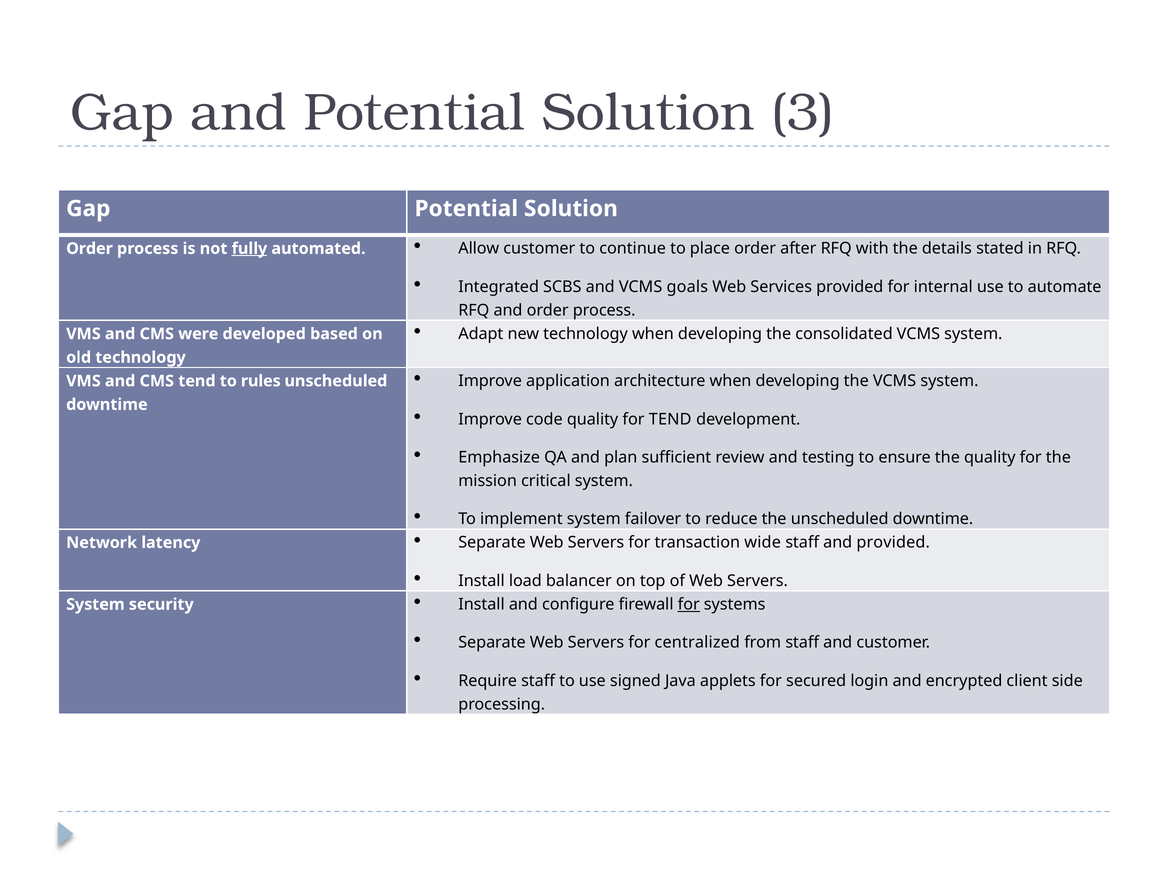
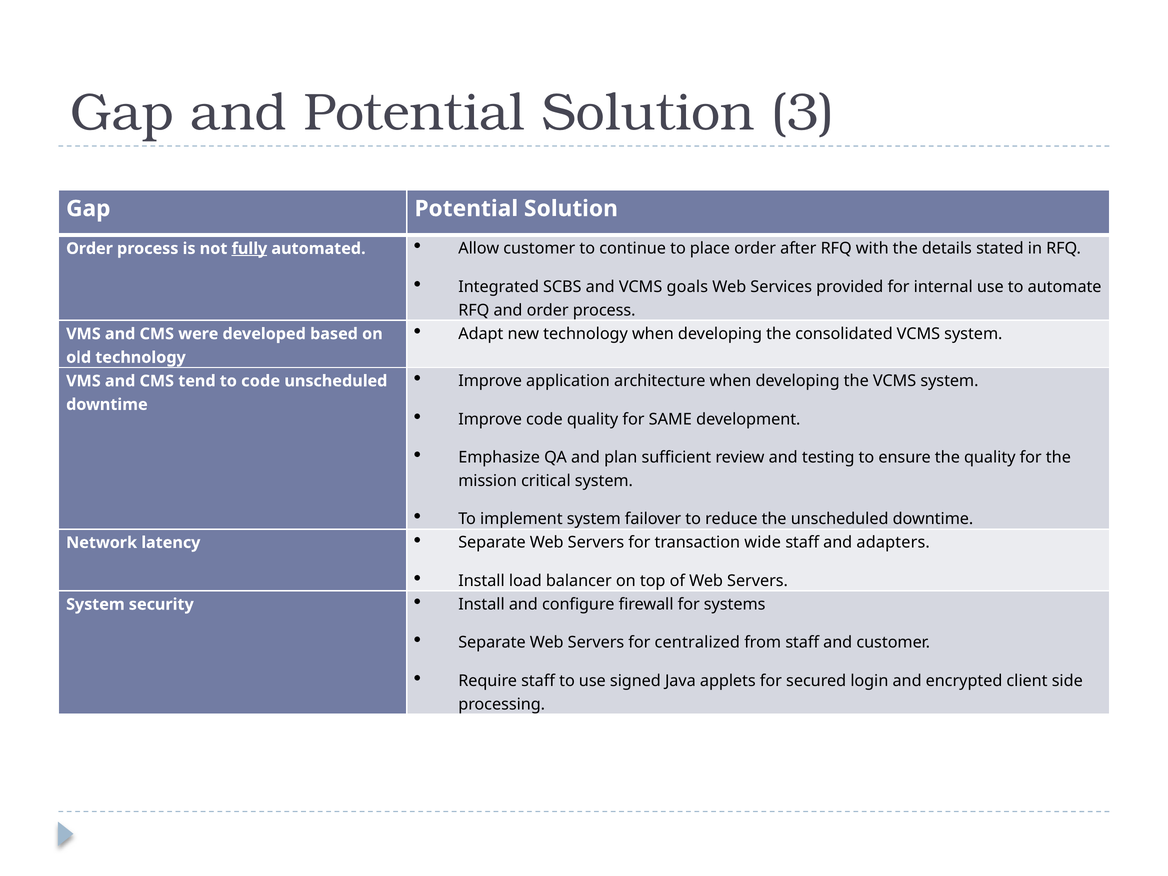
to rules: rules -> code (261, 381)
for TEND: TEND -> SAME (670, 419)
and provided: provided -> adapters (893, 543)
for underline: present -> none (689, 604)
